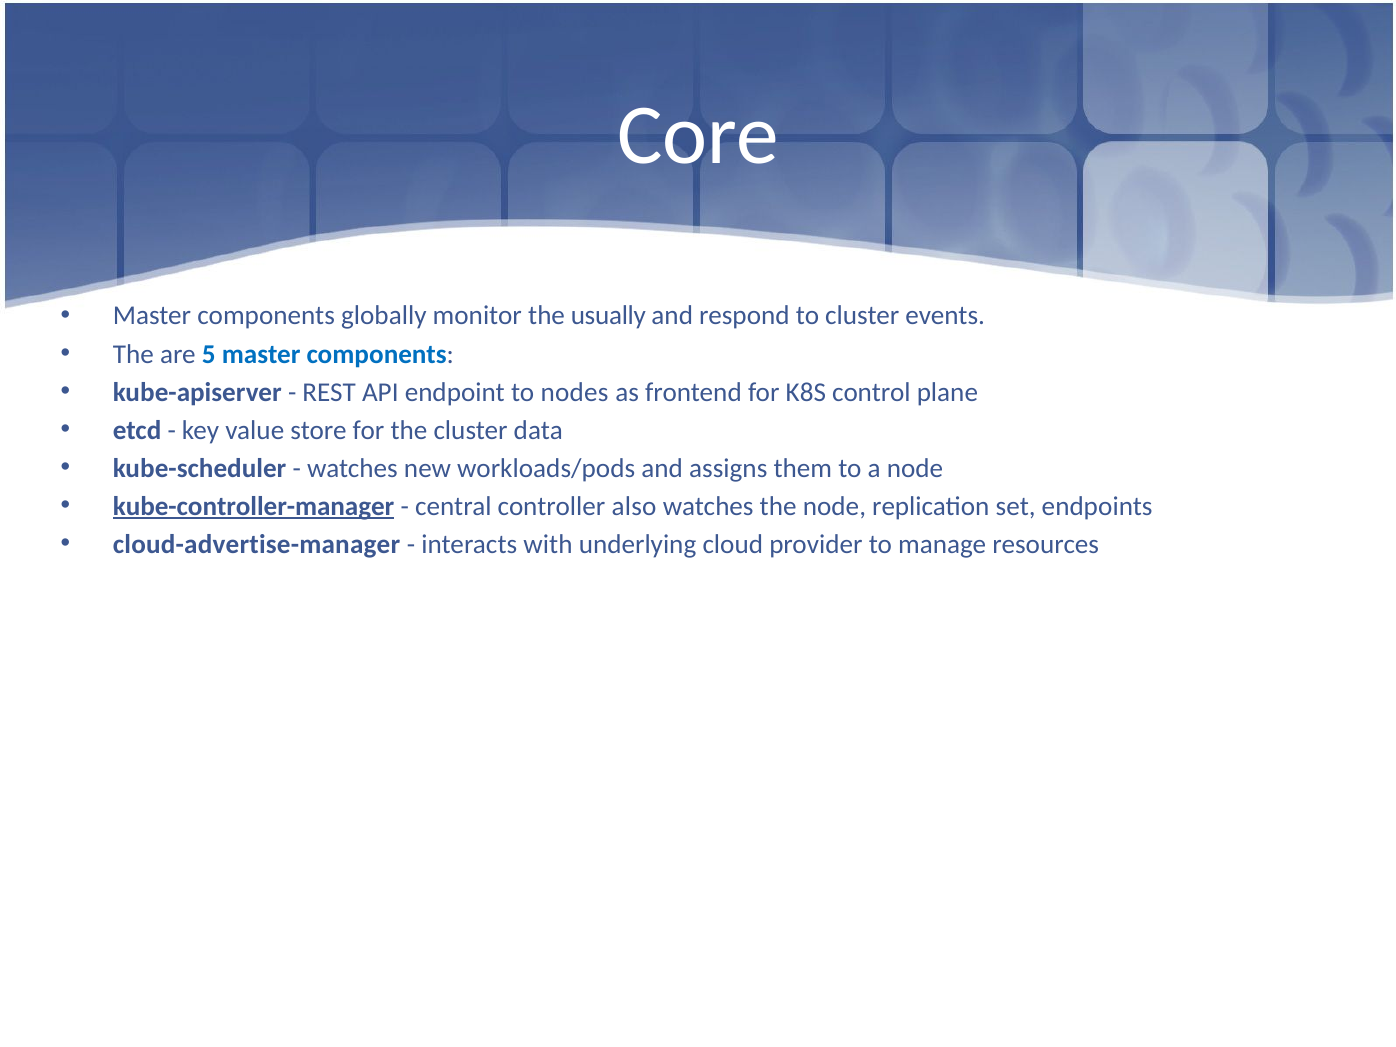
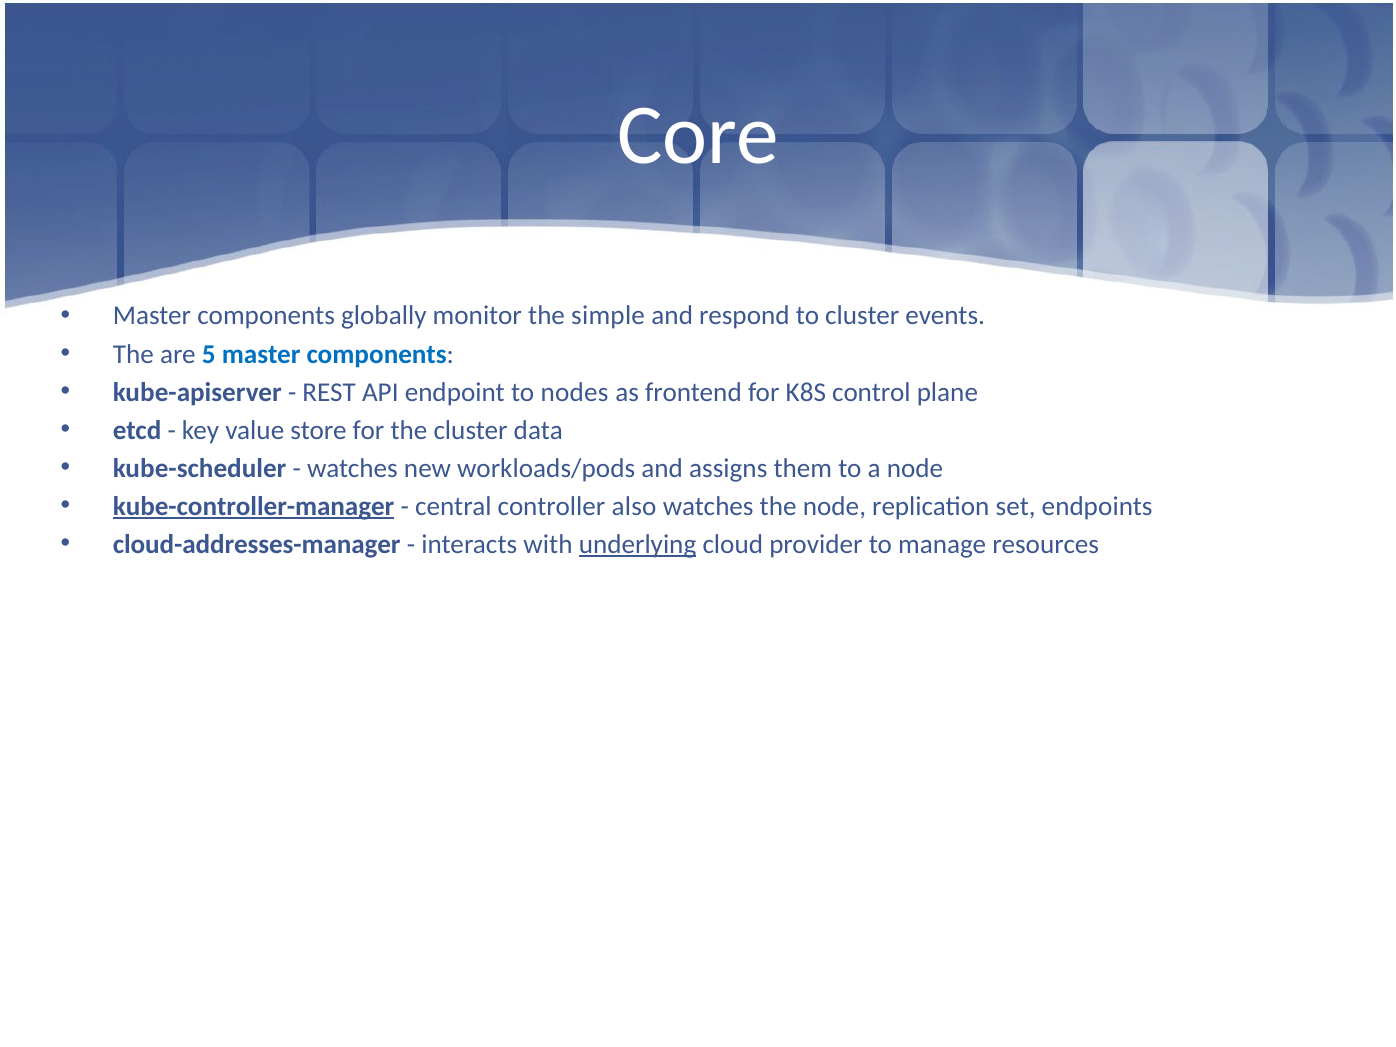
usually: usually -> simple (608, 316)
cloud-advertise-manager: cloud-advertise-manager -> cloud-addresses-manager (257, 544)
underlying underline: none -> present (638, 544)
